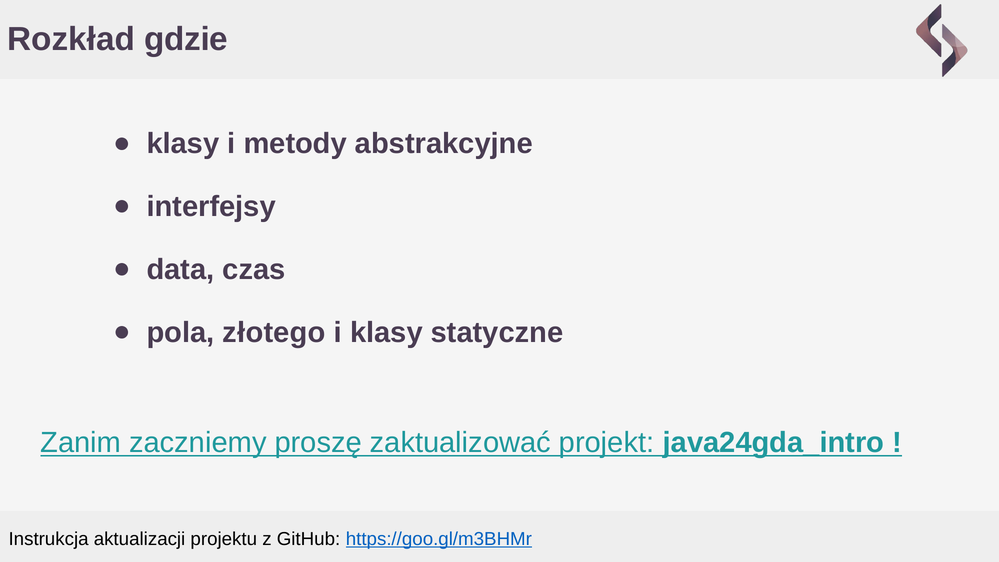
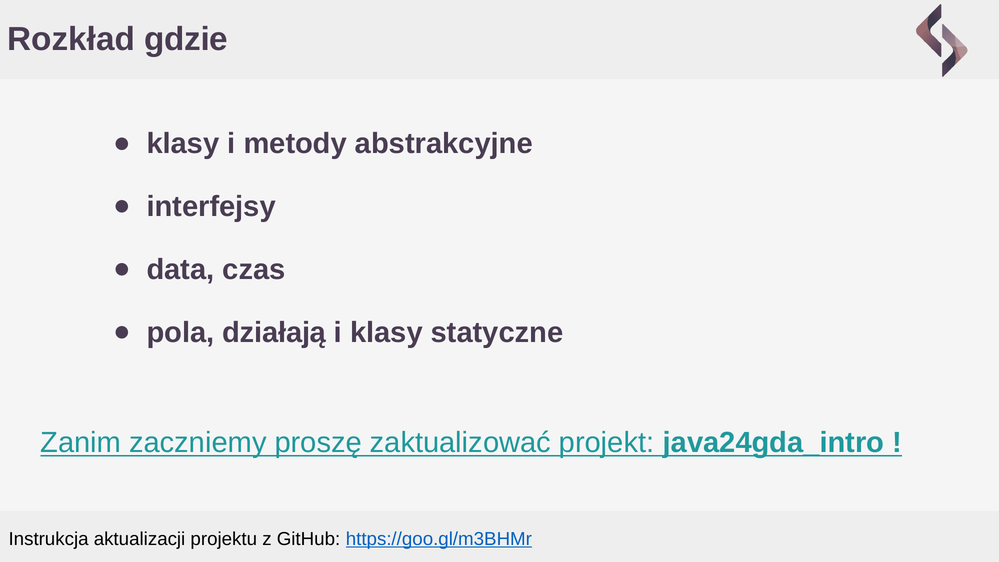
złotego: złotego -> działają (274, 332)
